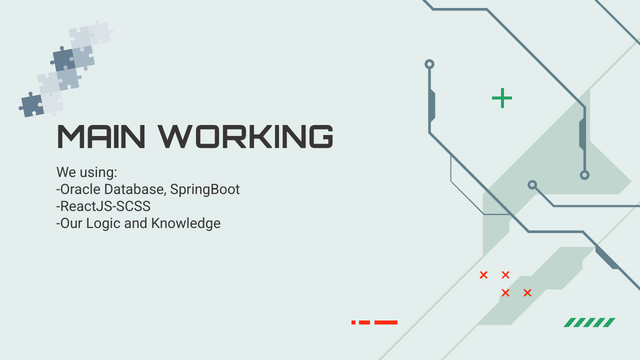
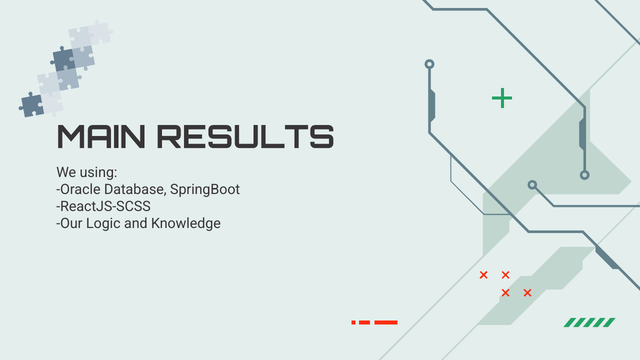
WORKING: WORKING -> RESULTS (245, 138)
